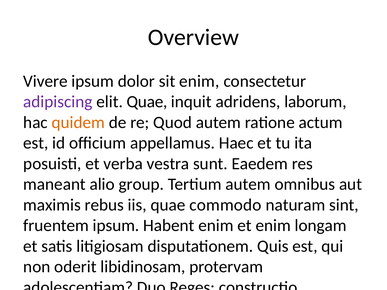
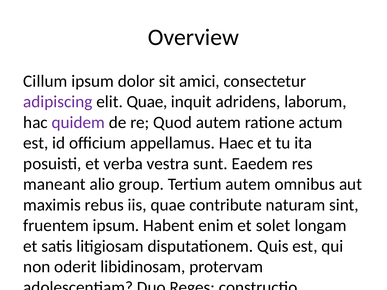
Vivere: Vivere -> Cillum (45, 81)
sit enim: enim -> amici (199, 81)
quidem colour: orange -> purple (78, 122)
quae commodo: commodo -> contribute (226, 205)
et enim: enim -> solet (273, 226)
